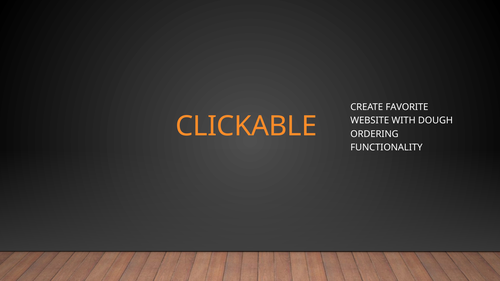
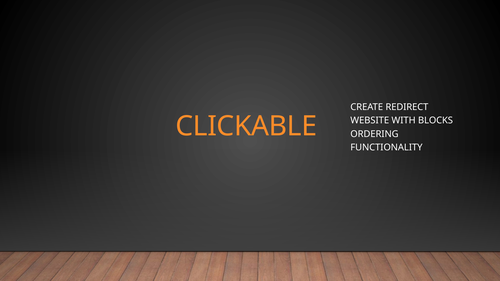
FAVORITE: FAVORITE -> REDIRECT (407, 107)
DOUGH: DOUGH -> BLOCKS (435, 121)
